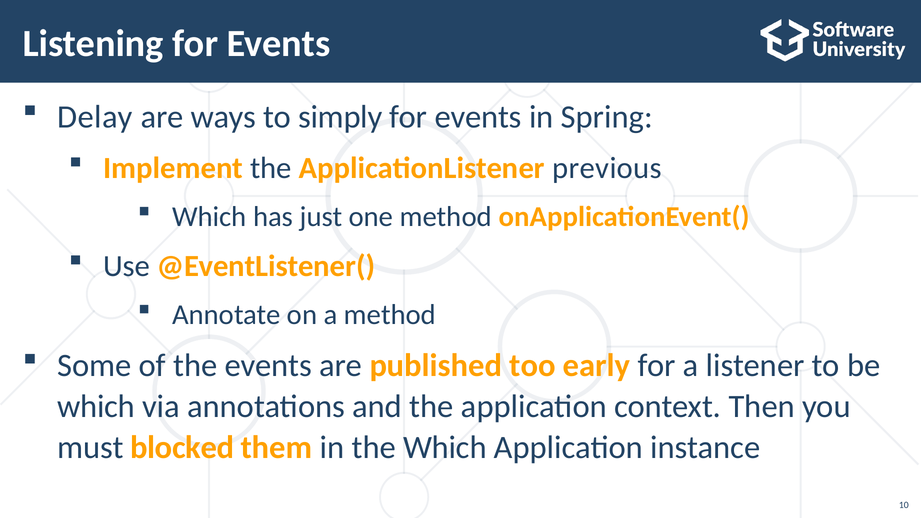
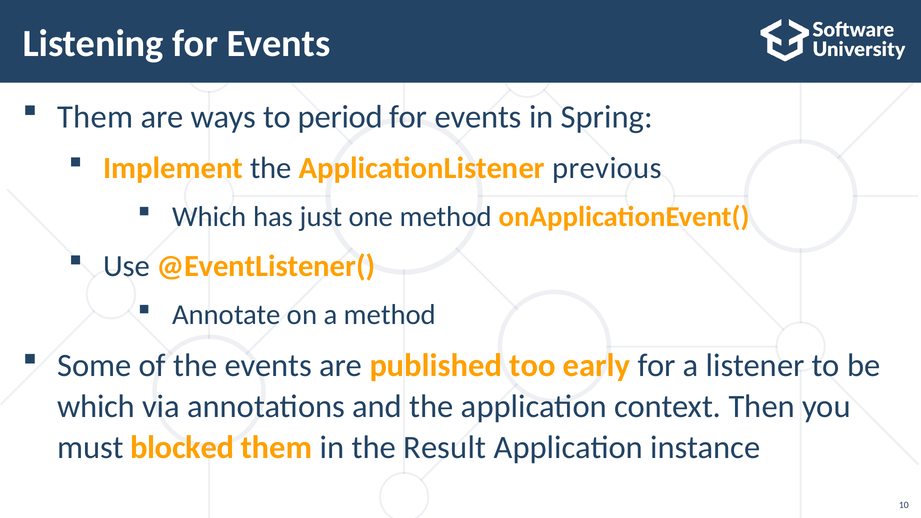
Delay: Delay -> Them (95, 117)
simply: simply -> period (340, 117)
the Which: Which -> Result (445, 447)
